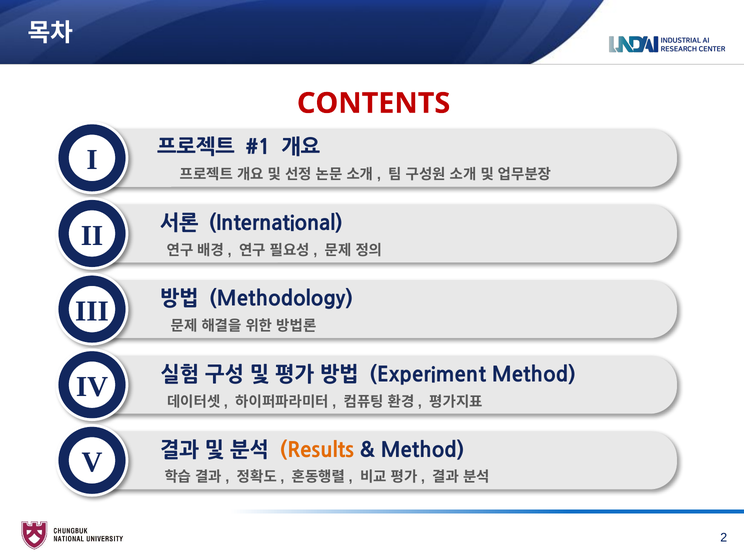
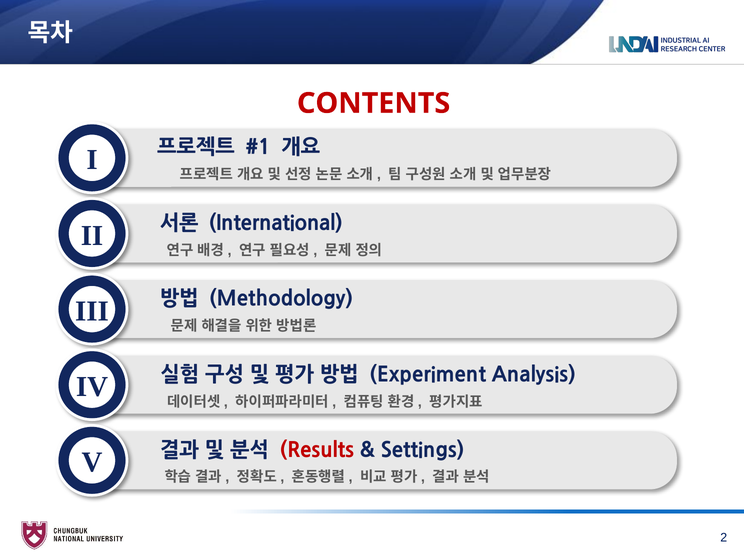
Experiment Method: Method -> Analysis (534, 375)
Results colour: orange -> red (317, 450)
Method: Method -> Settings (422, 450)
